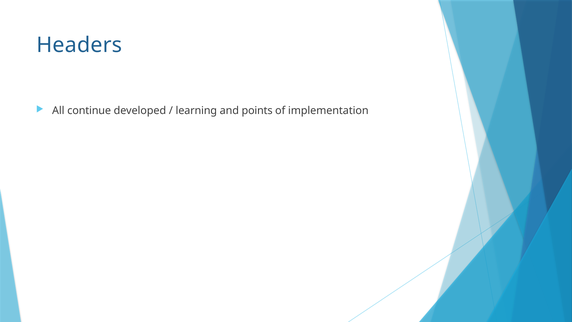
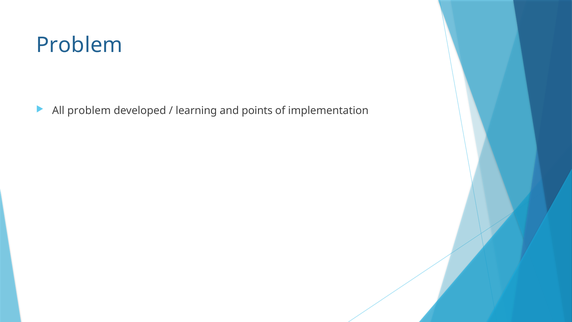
Headers: Headers -> Problem (79, 45)
All continue: continue -> problem (89, 111)
